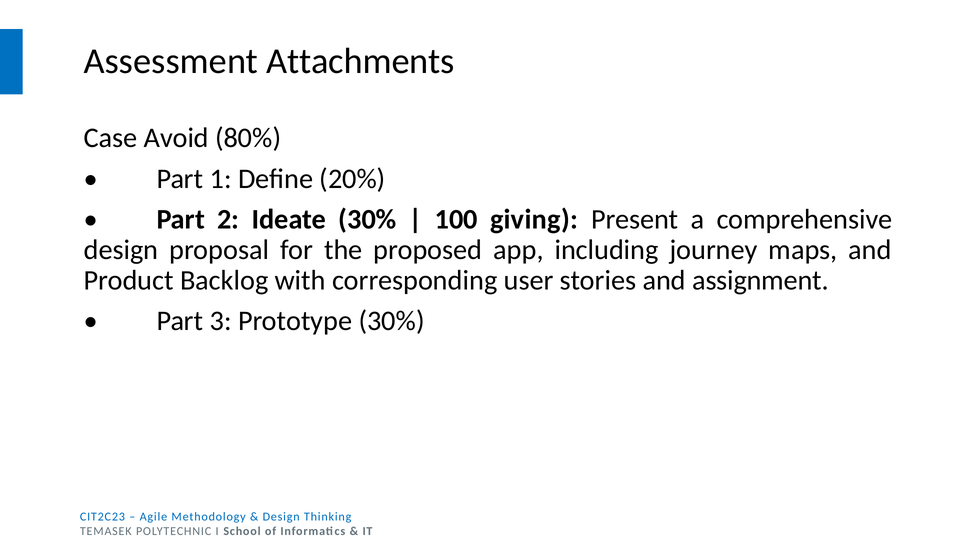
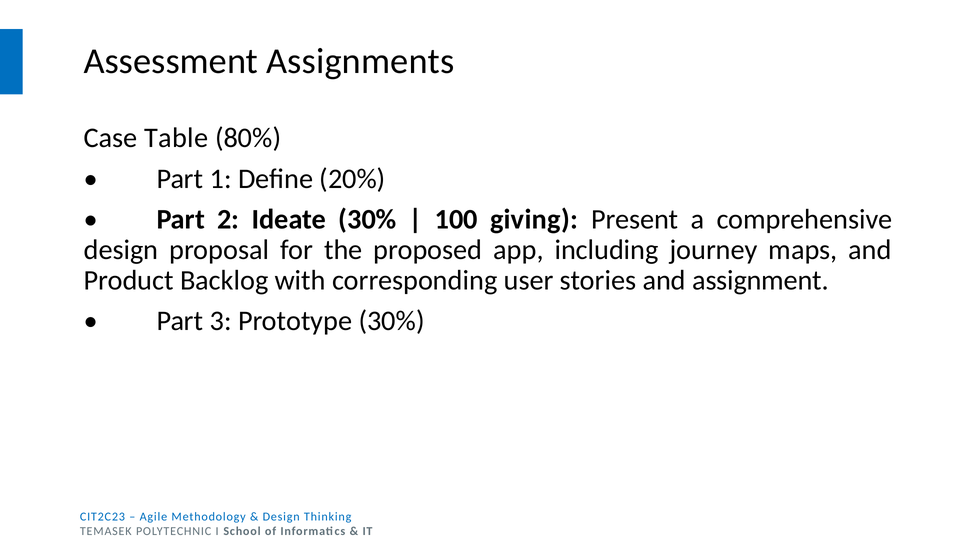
Attachments: Attachments -> Assignments (360, 61)
Avoid: Avoid -> Table (176, 138)
